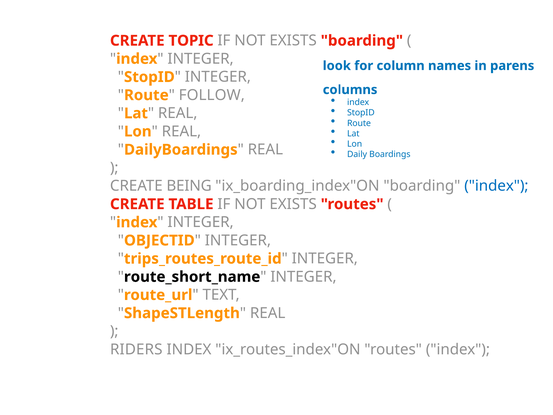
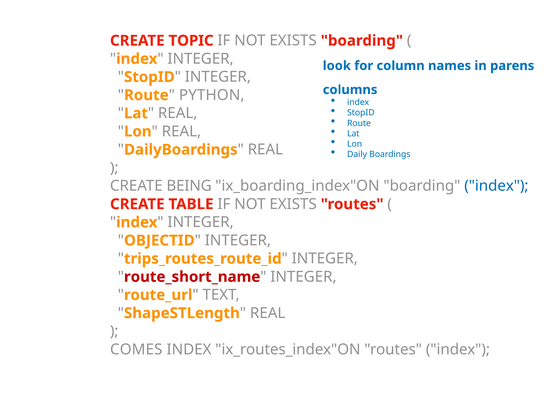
FOLLOW: FOLLOW -> PYTHON (212, 95)
route_short_name colour: black -> red (192, 277)
RIDERS: RIDERS -> COMES (136, 349)
